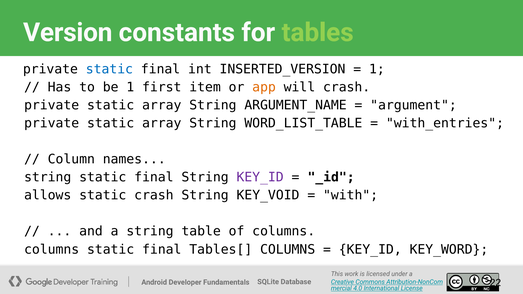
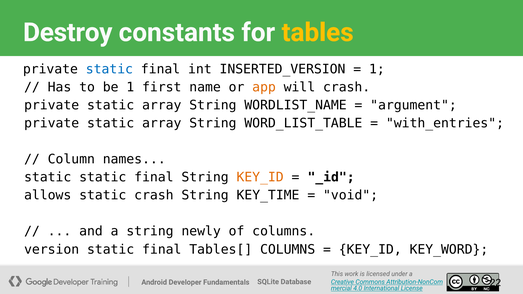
Version: Version -> Destroy (68, 33)
tables colour: light green -> yellow (318, 33)
item: item -> name (205, 87)
ARGUMENT_NAME: ARGUMENT_NAME -> WORDLIST_NAME (296, 105)
string: string -> static (48, 177)
KEY_ID colour: purple -> orange (260, 177)
KEY_VOID: KEY_VOID -> KEY_TIME (268, 195)
with: with -> void (351, 195)
table: table -> newly (201, 232)
columns: columns -> version (52, 250)
